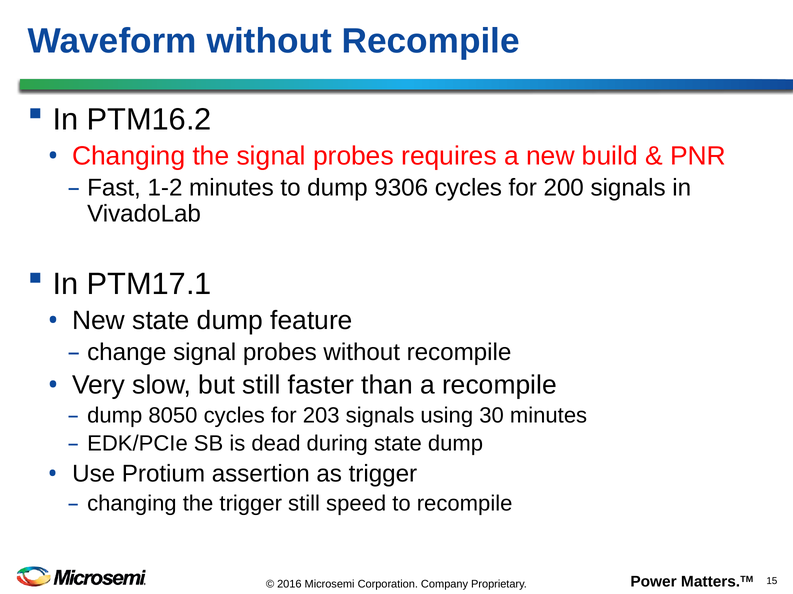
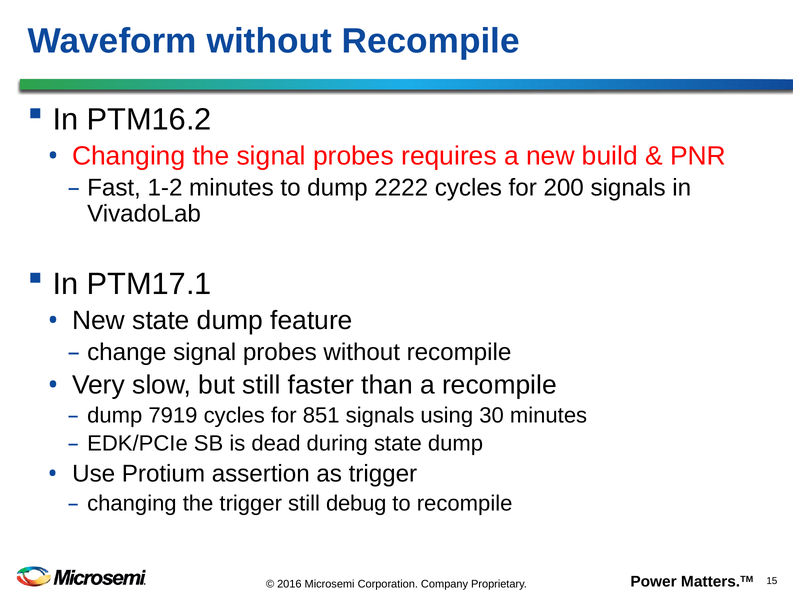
9306: 9306 -> 2222 (401, 188)
8050: 8050 -> 7919 (173, 416)
203: 203 -> 851 (321, 416)
speed: speed -> debug (356, 504)
